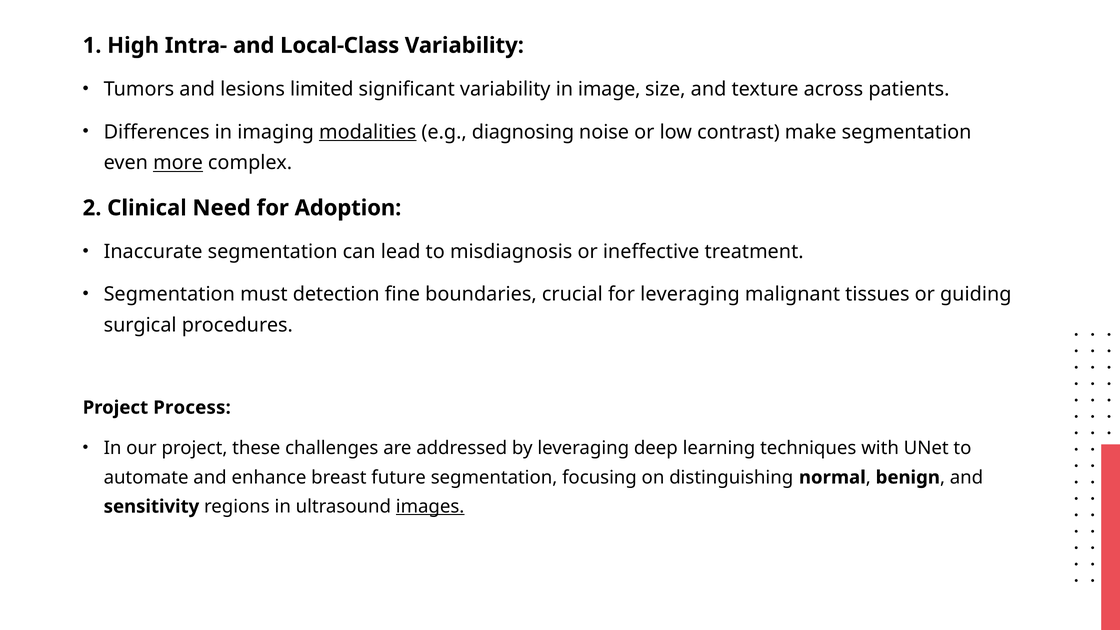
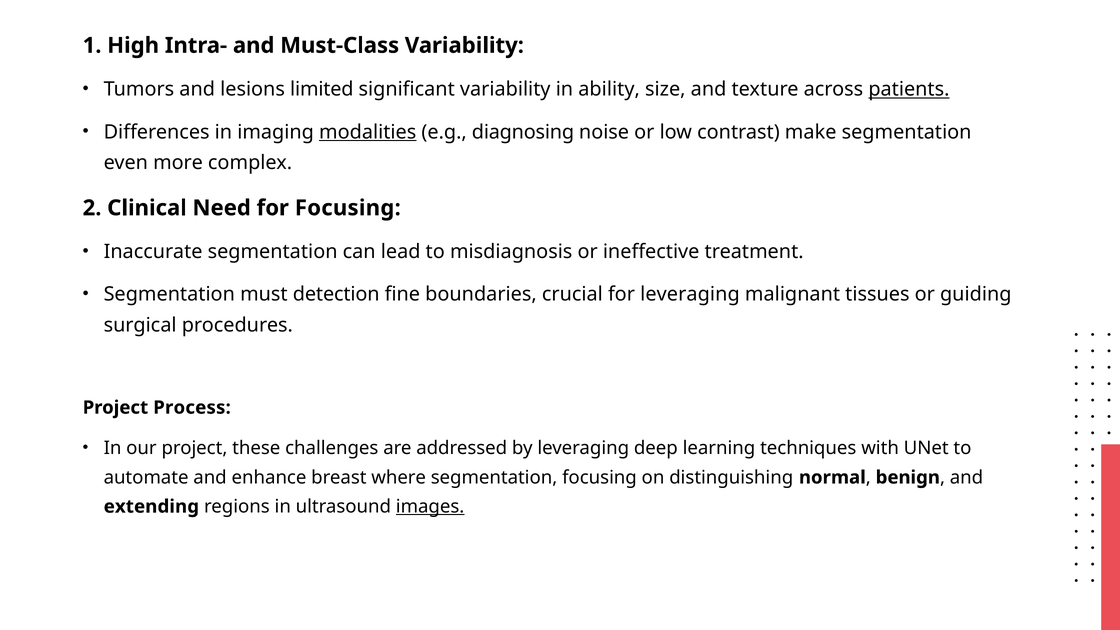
Local-Class: Local-Class -> Must-Class (340, 46)
image: image -> ability (609, 89)
patients underline: none -> present (909, 89)
more underline: present -> none (178, 163)
for Adoption: Adoption -> Focusing (348, 208)
future: future -> where (399, 477)
sensitivity: sensitivity -> extending (151, 507)
